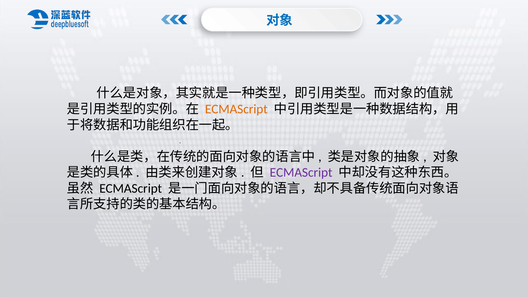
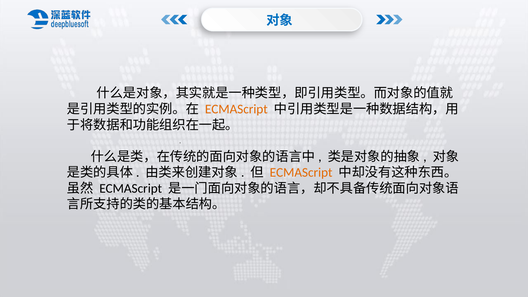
ECMAScript colour: purple -> orange (301, 173)
